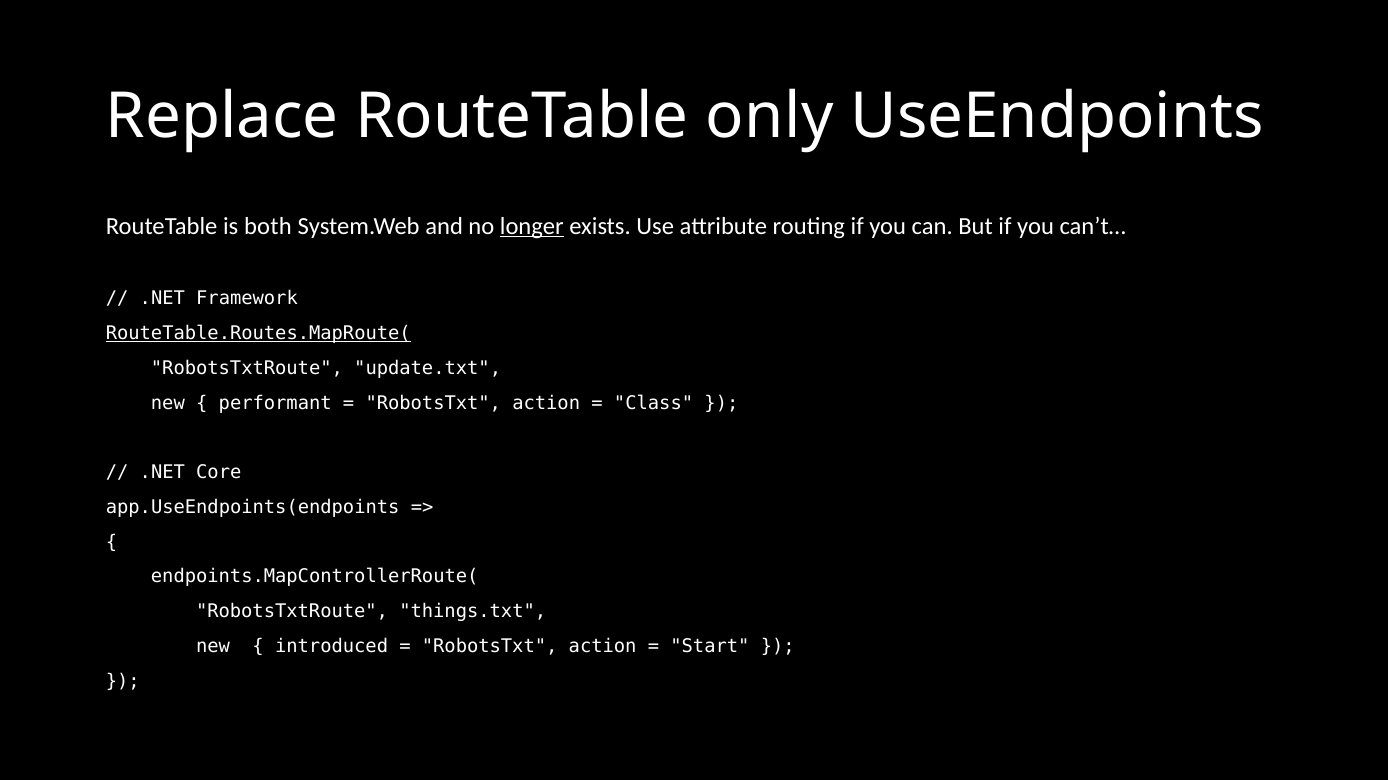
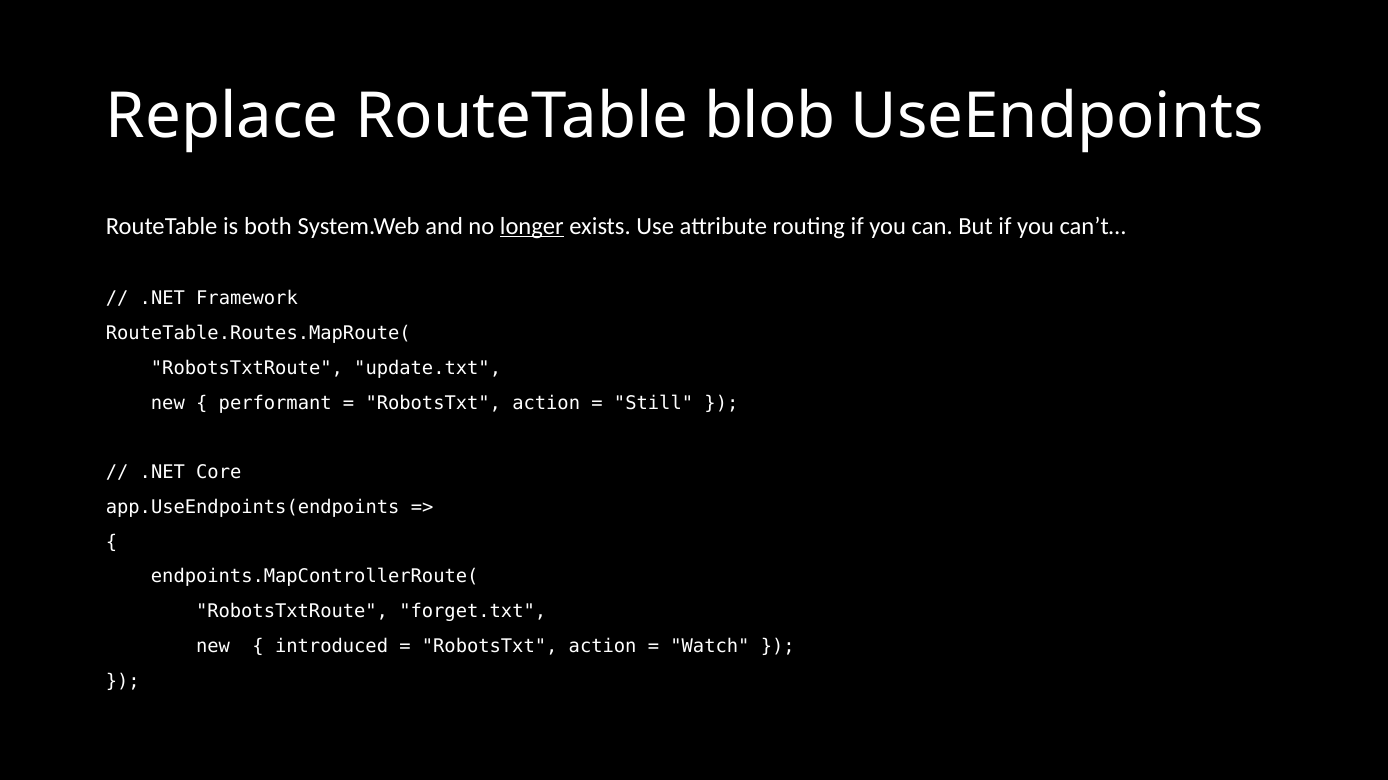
only: only -> blob (770, 117)
RouteTable.Routes.MapRoute( underline: present -> none (258, 334)
Class: Class -> Still (654, 403)
things.txt: things.txt -> forget.txt (473, 612)
Start: Start -> Watch (710, 647)
